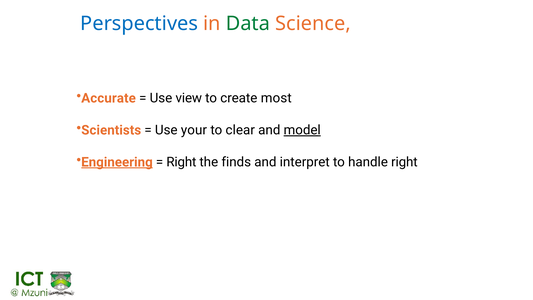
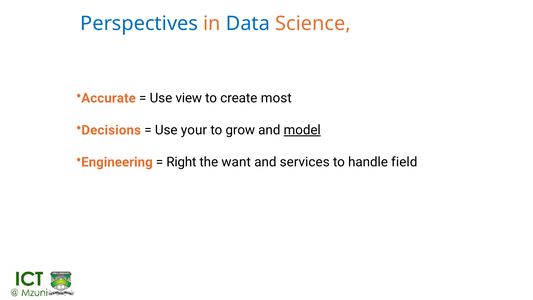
Data colour: green -> blue (248, 24)
Scientists: Scientists -> Decisions (111, 130)
clear: clear -> grow (240, 130)
Engineering underline: present -> none (117, 162)
finds: finds -> want (236, 162)
interpret: interpret -> services (305, 162)
handle right: right -> field (404, 162)
